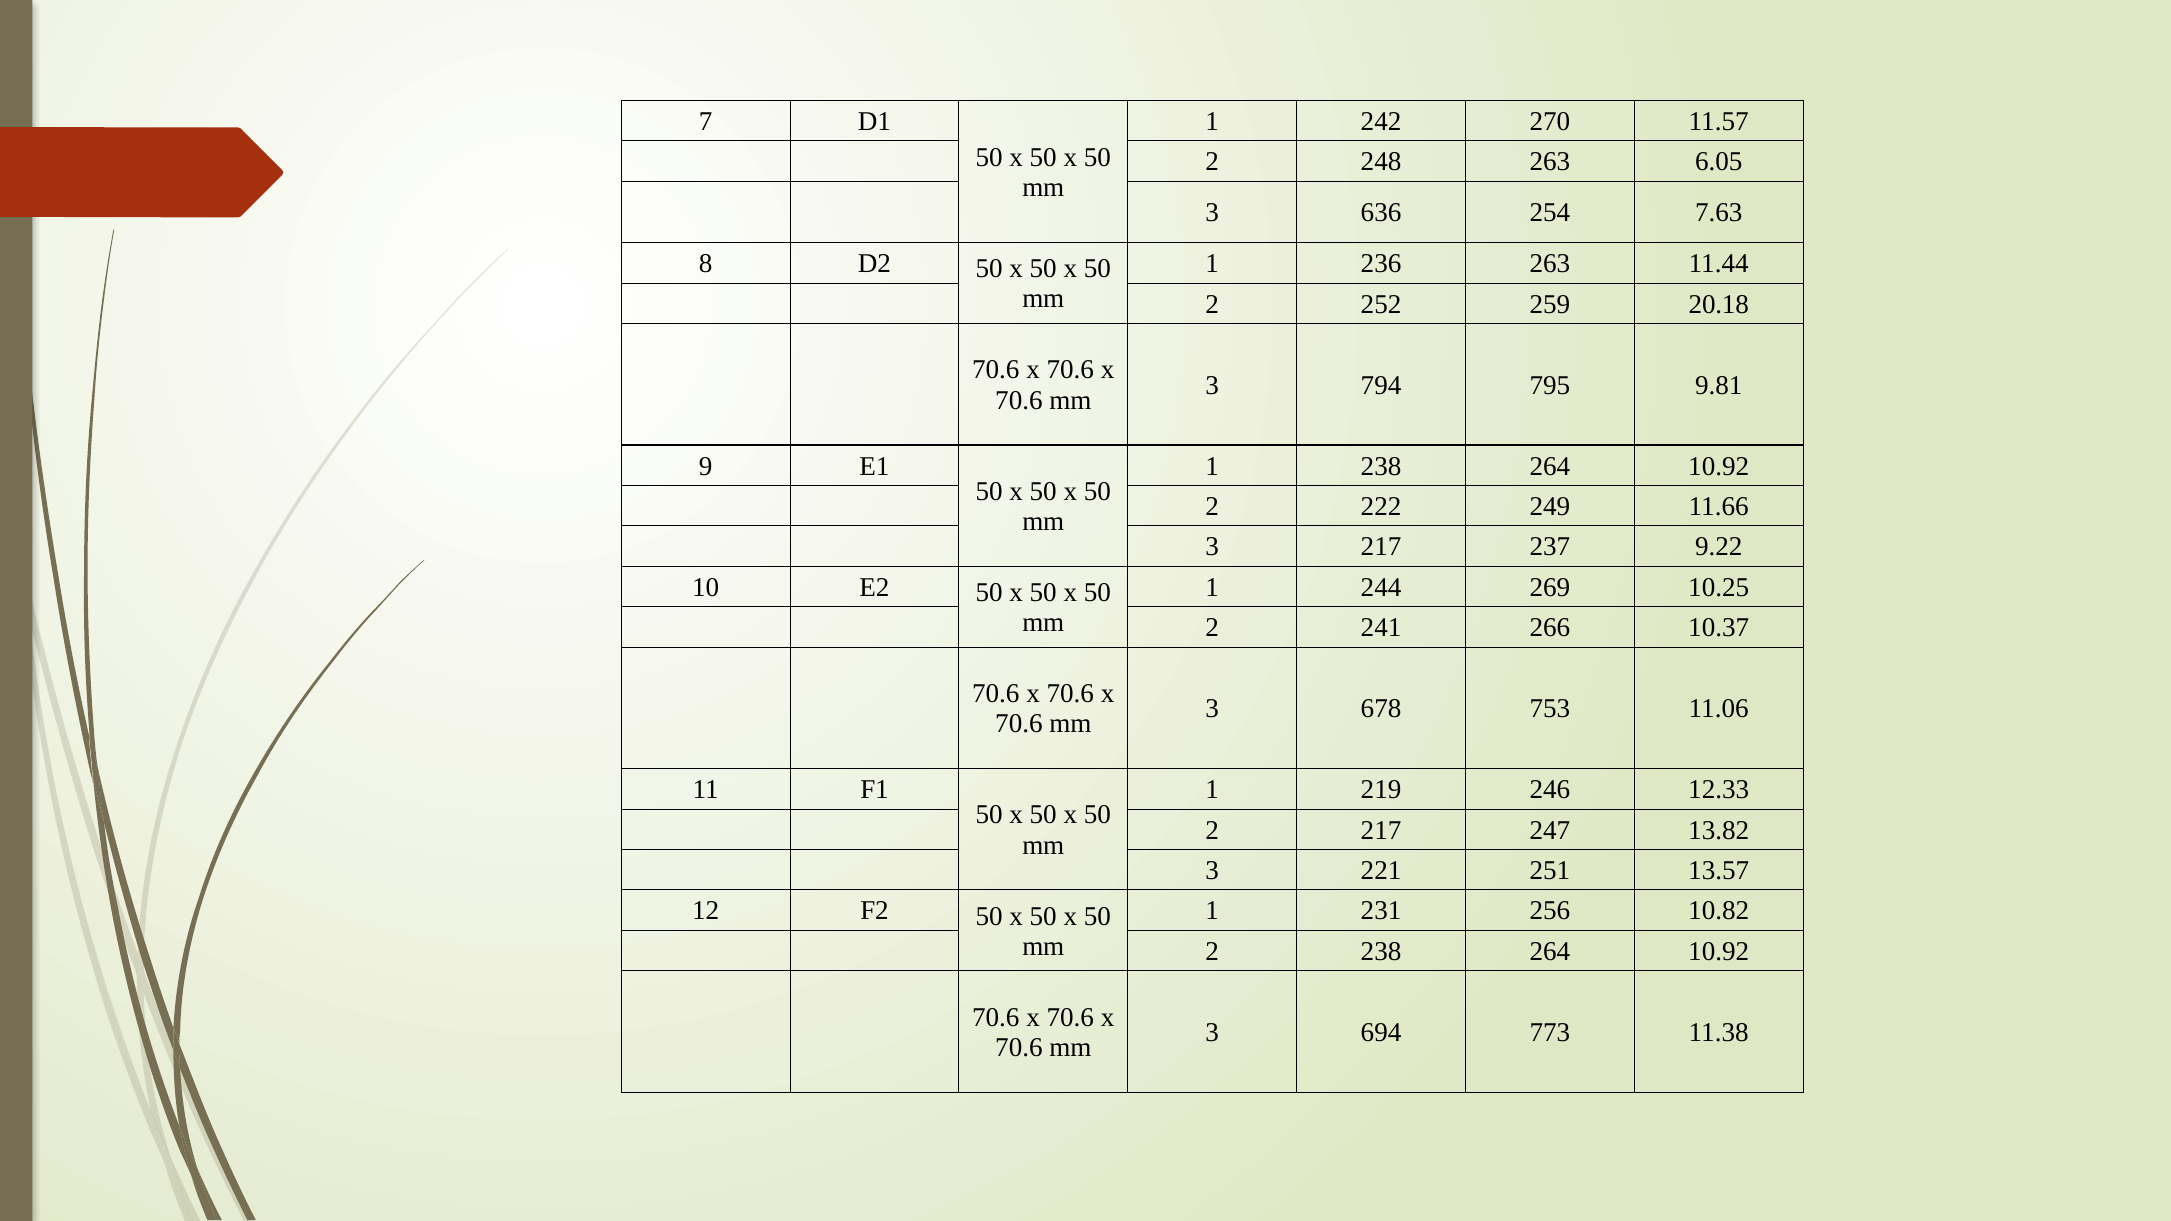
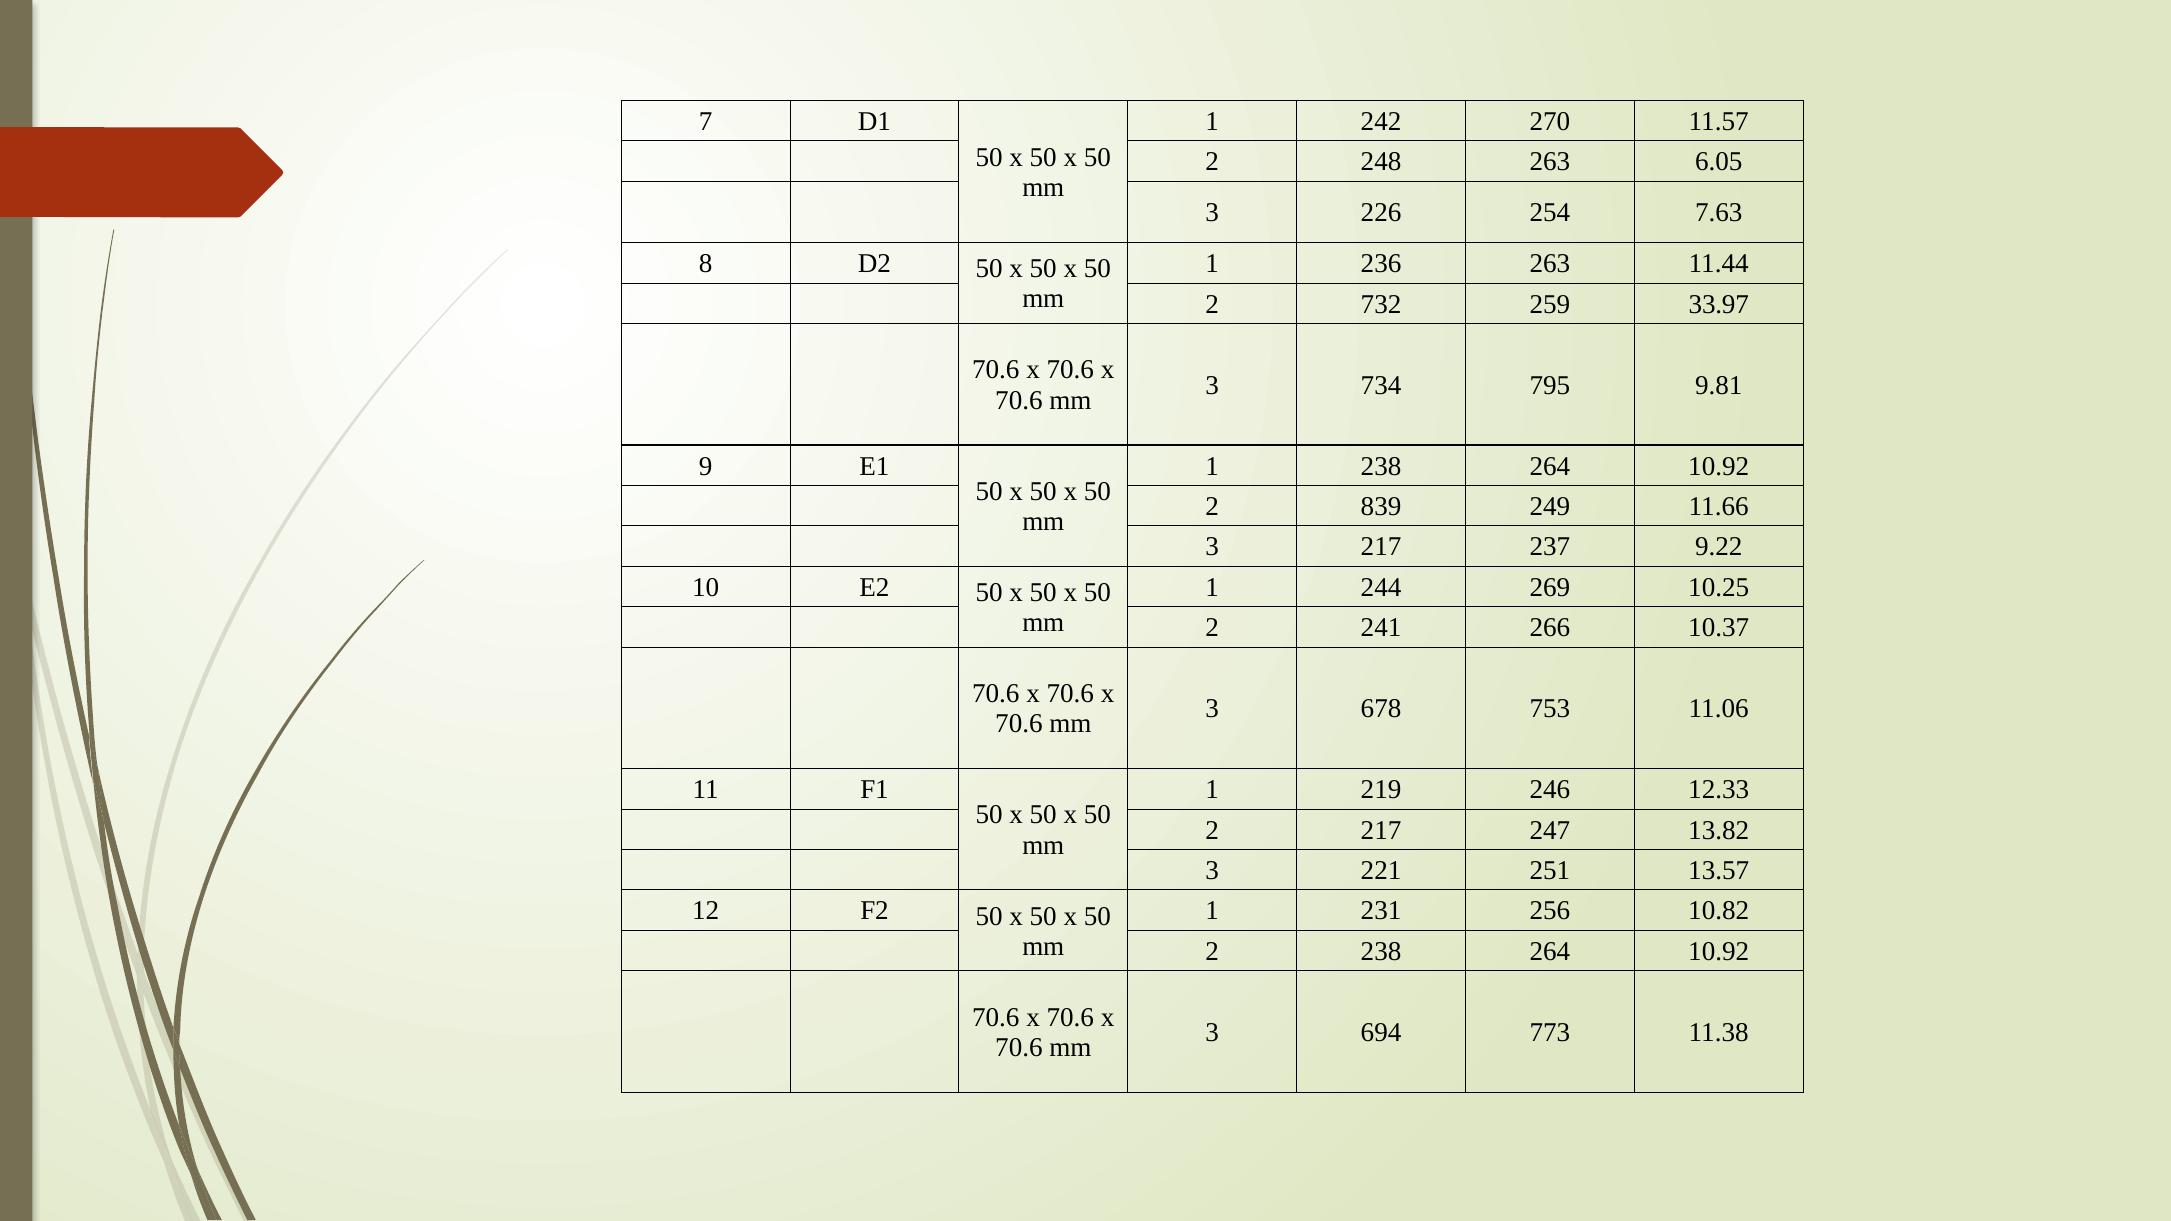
636: 636 -> 226 (1381, 213)
252: 252 -> 732 (1381, 304)
20.18: 20.18 -> 33.97 (1719, 304)
794: 794 -> 734 (1381, 385)
222: 222 -> 839 (1381, 507)
